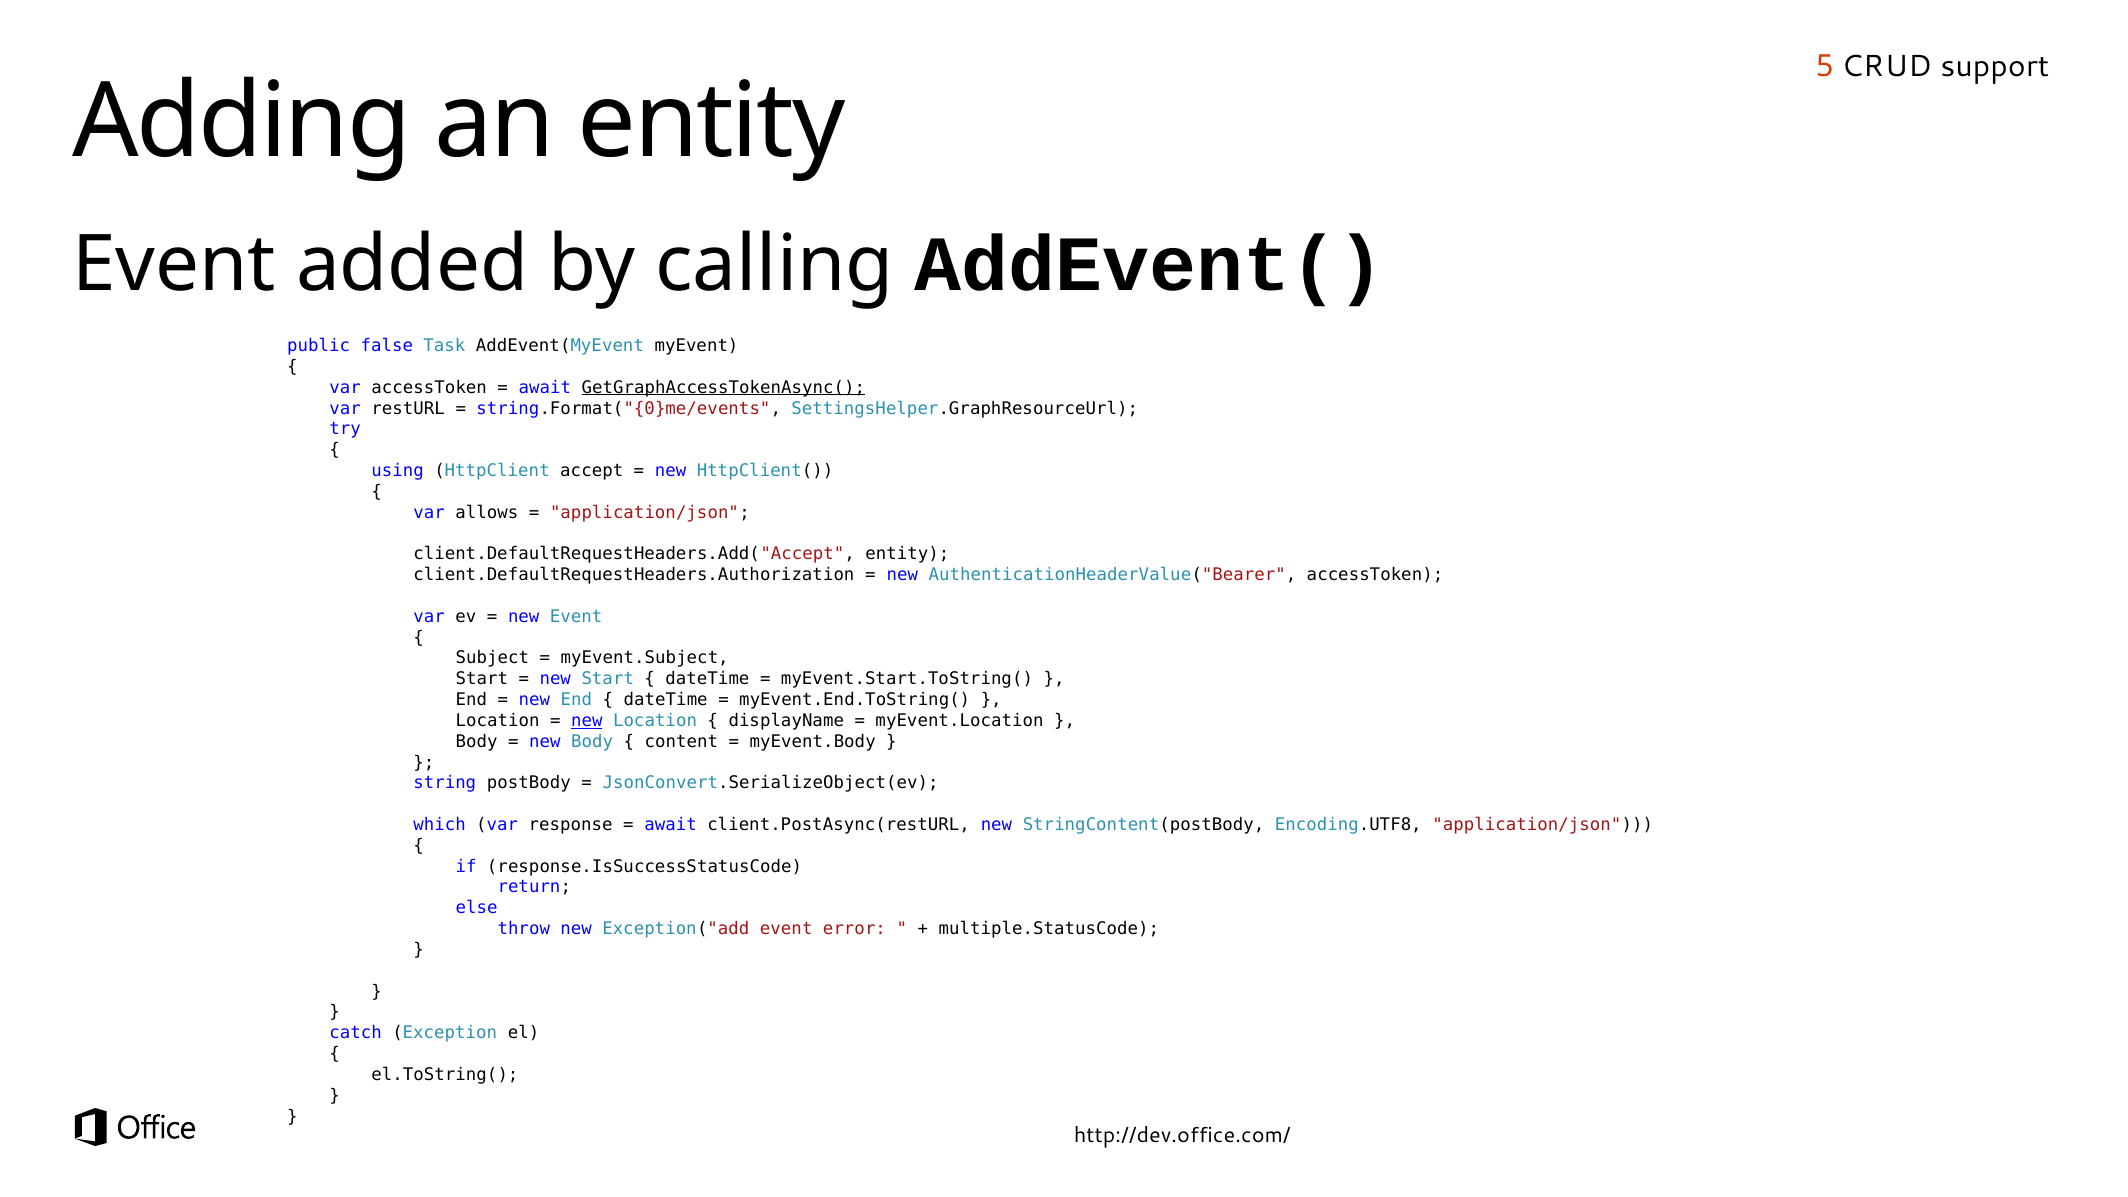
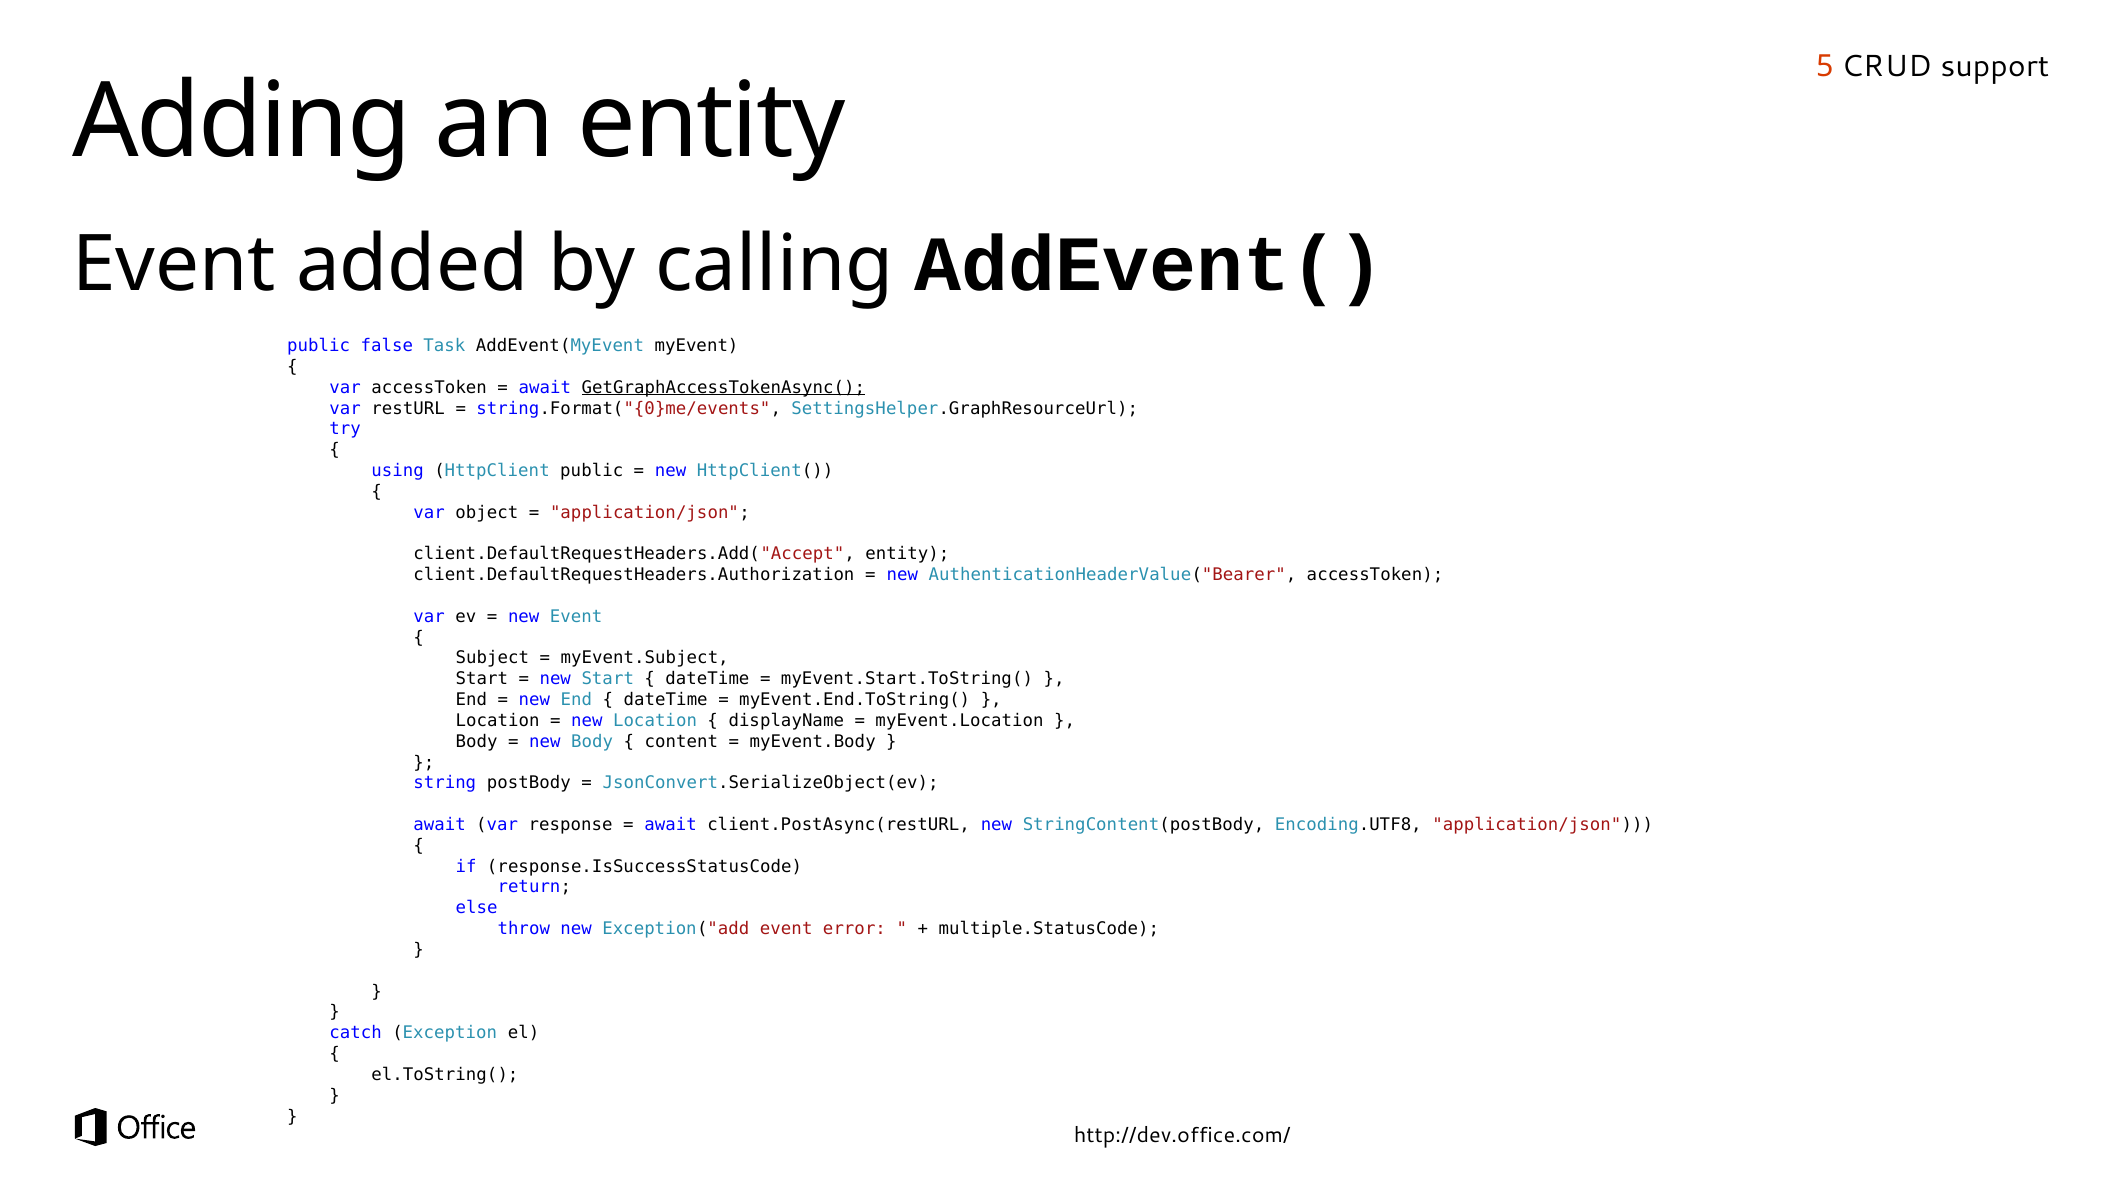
HttpClient accept: accept -> public (592, 471)
allows: allows -> object (487, 512)
new underline: present -> none (587, 721)
which: which -> await (440, 825)
